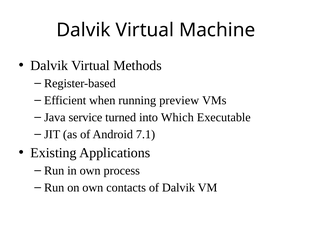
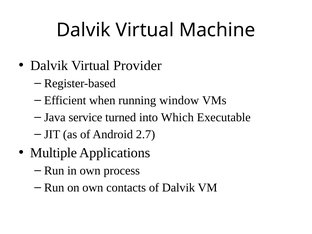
Methods: Methods -> Provider (137, 65)
preview: preview -> window (179, 100)
7.1: 7.1 -> 2.7 (146, 134)
Existing: Existing -> Multiple (54, 153)
